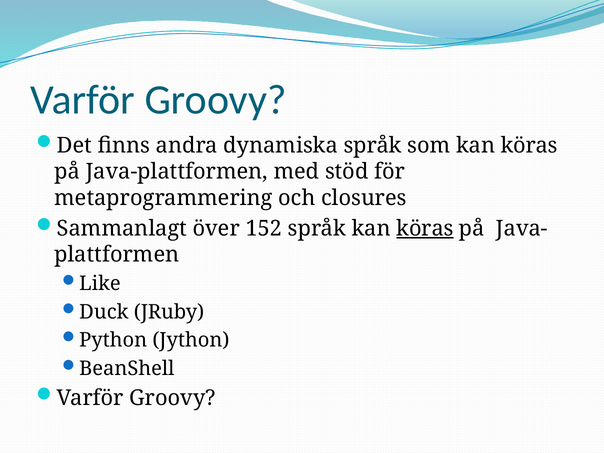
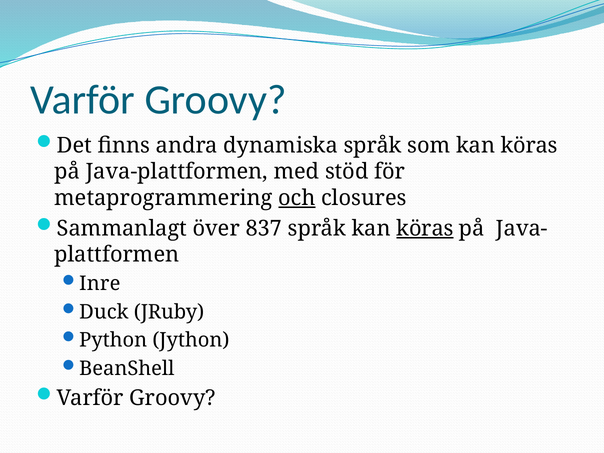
och underline: none -> present (297, 198)
152: 152 -> 837 (264, 229)
Like: Like -> Inre (100, 284)
